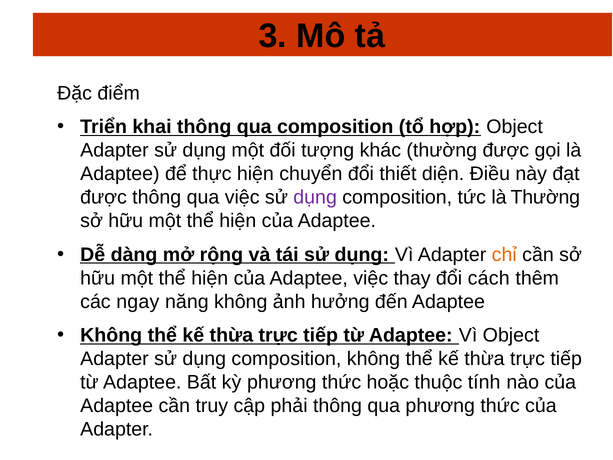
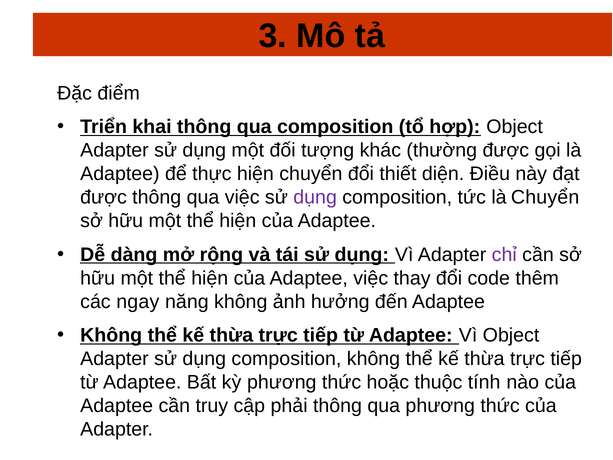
là Thường: Thường -> Chuyển (545, 197)
chỉ colour: orange -> purple (504, 255)
cách: cách -> code (489, 278)
